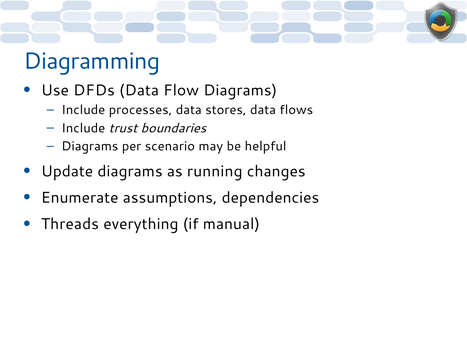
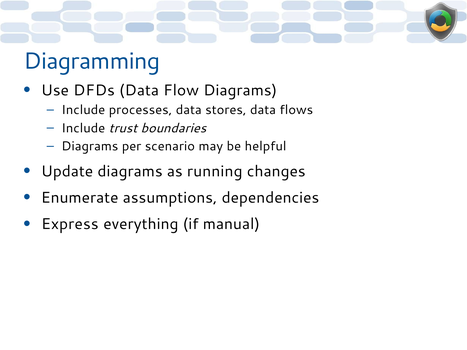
Threads: Threads -> Express (70, 224)
